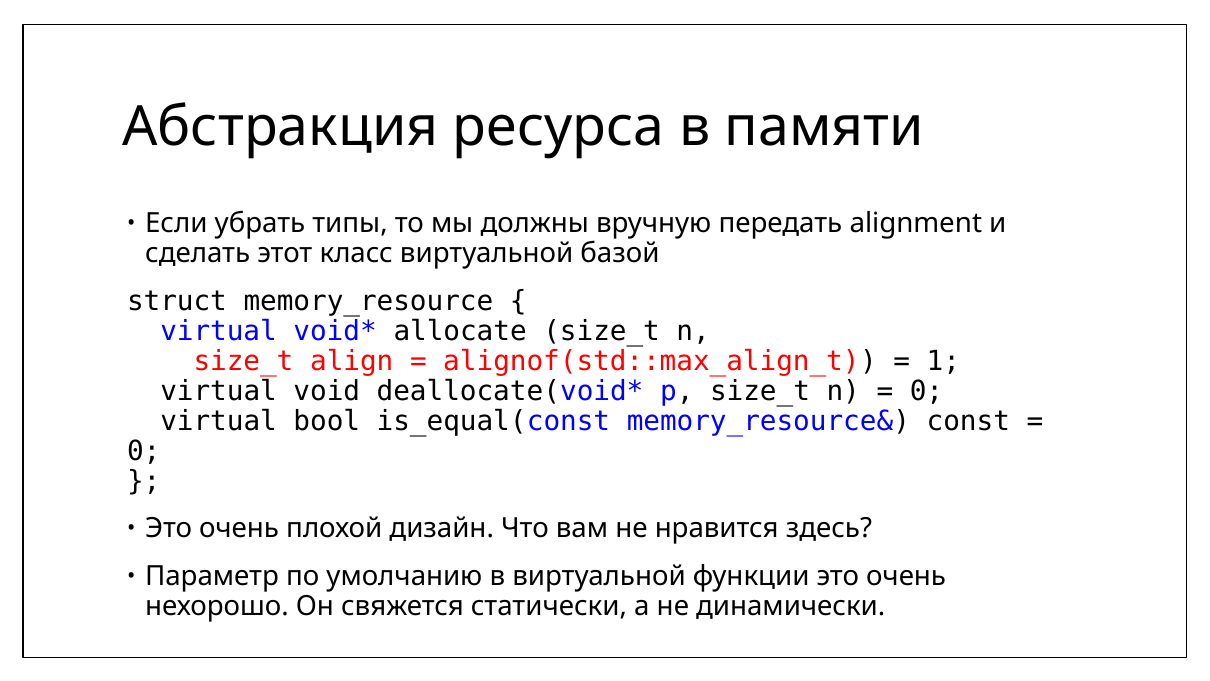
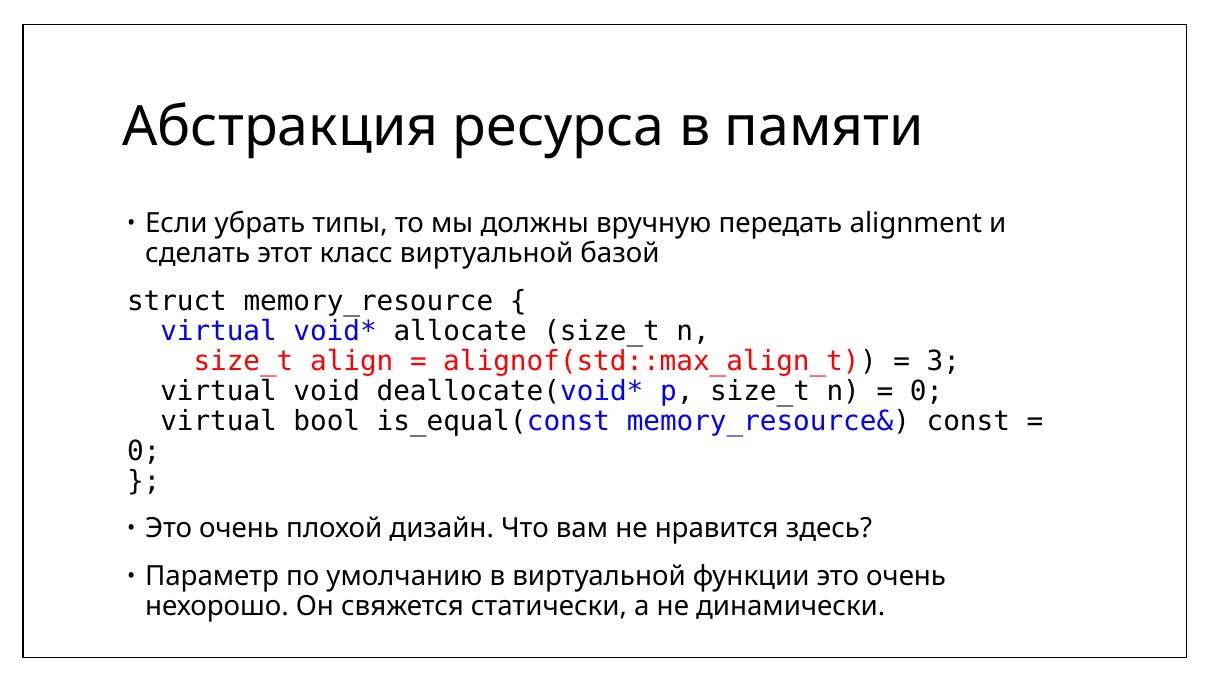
1: 1 -> 3 (943, 361)
